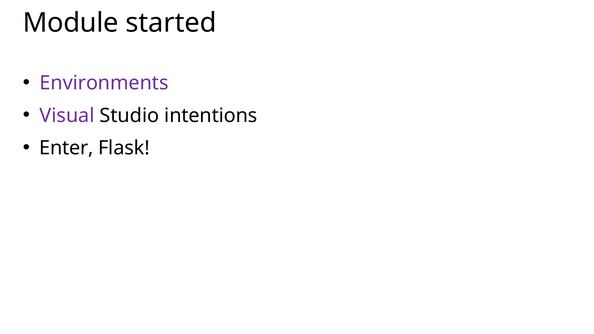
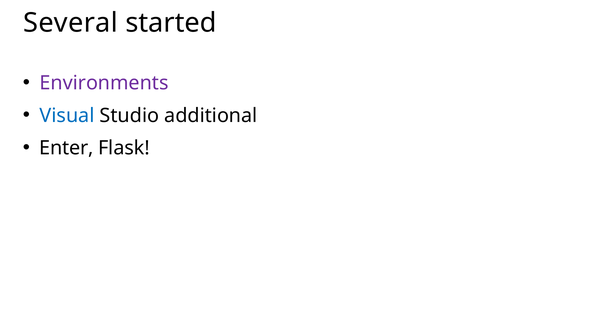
Module: Module -> Several (70, 23)
Visual colour: purple -> blue (67, 116)
intentions: intentions -> additional (211, 116)
